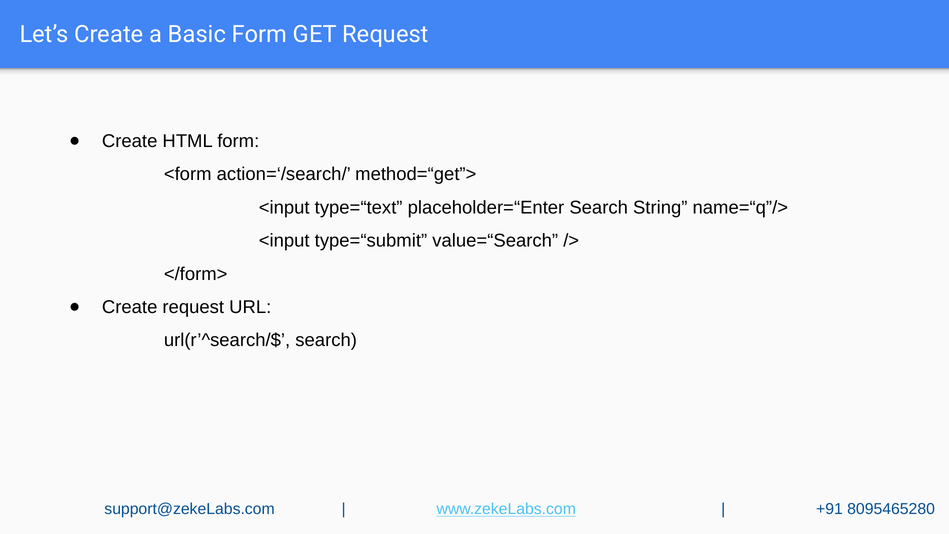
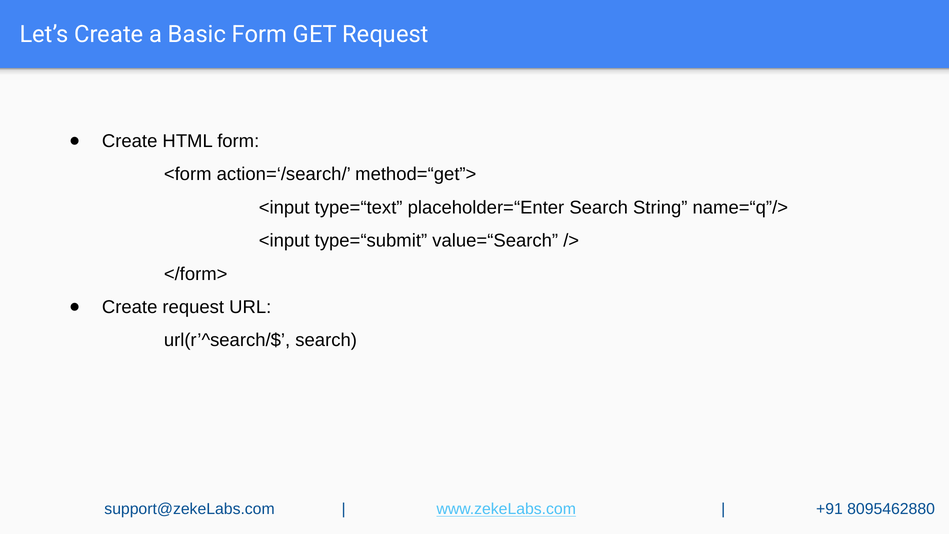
8095465280: 8095465280 -> 8095462880 (891, 509)
